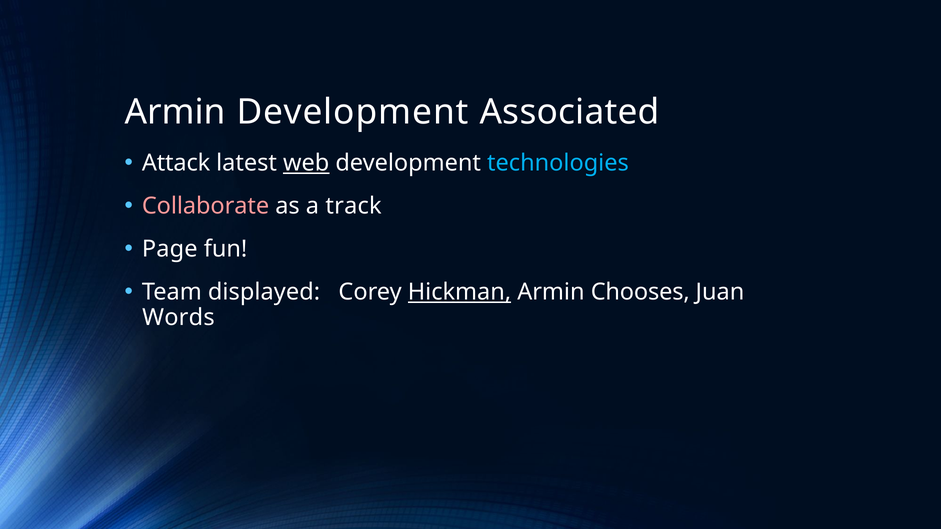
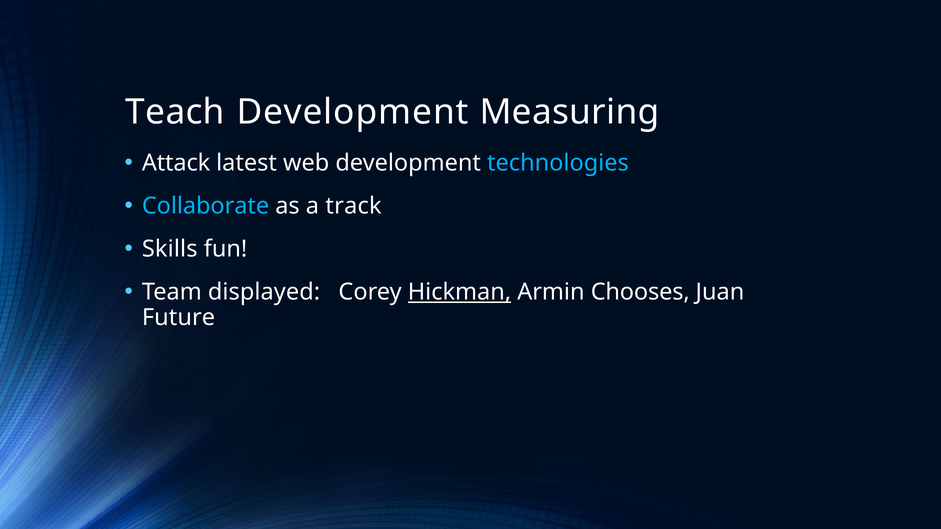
Armin: Armin -> Teach (175, 112)
Associated: Associated -> Measuring (570, 112)
web underline: present -> none (306, 163)
Collaborate colour: pink -> light blue (206, 206)
Page: Page -> Skills (170, 249)
Words: Words -> Future (178, 318)
